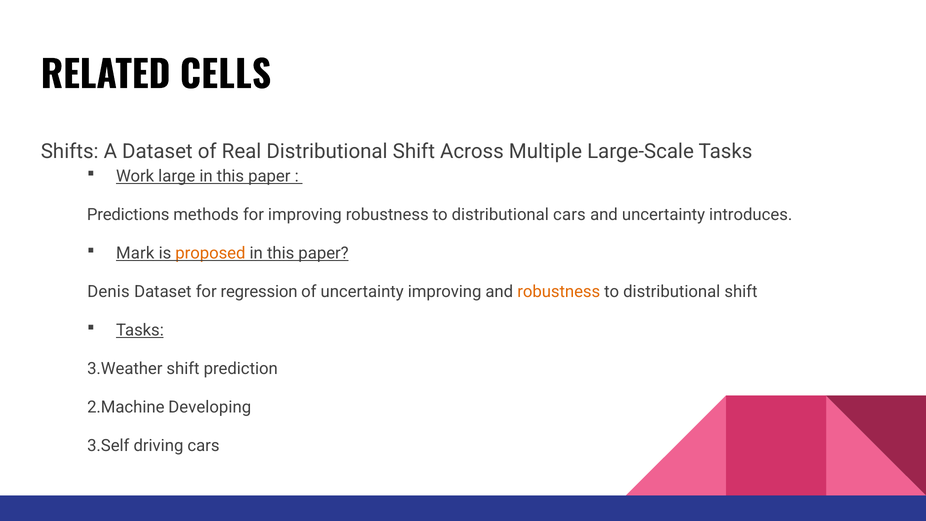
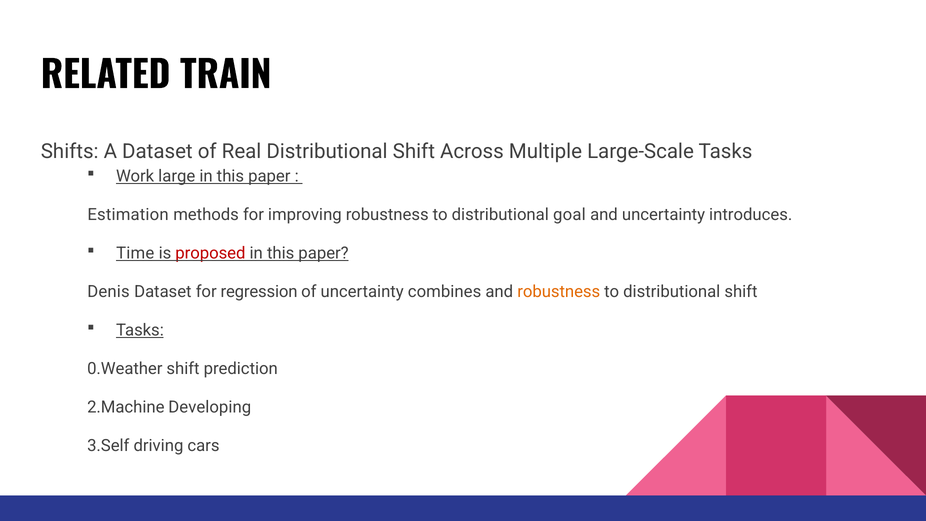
CELLS: CELLS -> TRAIN (226, 76)
Predictions: Predictions -> Estimation (128, 215)
distributional cars: cars -> goal (569, 215)
Mark: Mark -> Time (135, 253)
proposed colour: orange -> red (210, 253)
uncertainty improving: improving -> combines (445, 292)
3.Weather: 3.Weather -> 0.Weather (125, 369)
